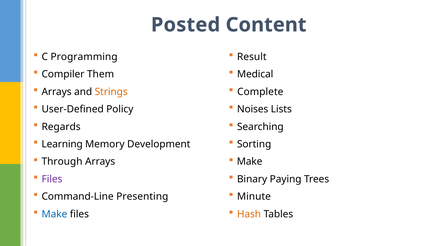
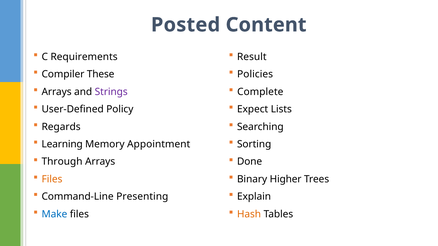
Programming: Programming -> Requirements (84, 57)
Them: Them -> These (101, 74)
Medical: Medical -> Policies (255, 74)
Strings colour: orange -> purple (111, 92)
Noises: Noises -> Expect (253, 109)
Development: Development -> Appointment (159, 144)
Make: Make -> Done (250, 162)
Files colour: purple -> orange (52, 179)
Paying: Paying -> Higher (286, 179)
Minute: Minute -> Explain (254, 197)
